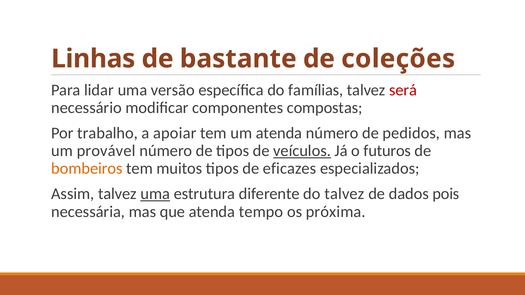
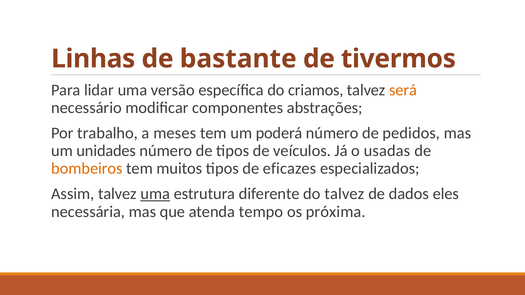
coleções: coleções -> tivermos (398, 59)
famílias: famílias -> criamos (316, 90)
será colour: red -> orange (403, 90)
compostas: compostas -> abstrações (325, 108)
apoiar: apoiar -> meses (175, 133)
um atenda: atenda -> poderá (279, 133)
provável: provável -> unidades (106, 151)
veículos underline: present -> none (302, 151)
futuros: futuros -> usadas (387, 151)
pois: pois -> eles (446, 194)
